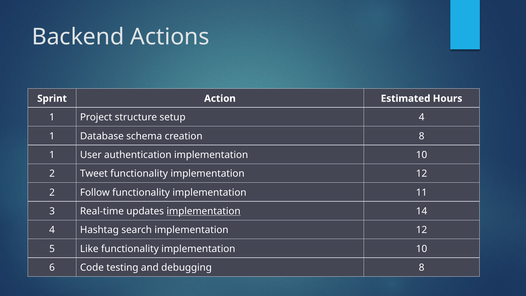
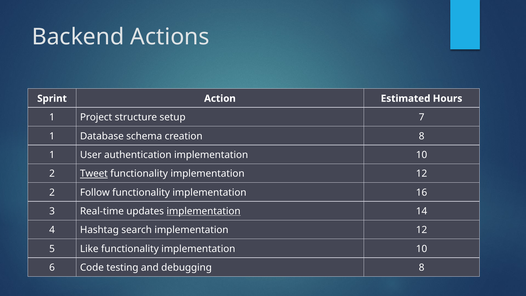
setup 4: 4 -> 7 (422, 117)
Tweet underline: none -> present (94, 174)
11: 11 -> 16 (422, 192)
